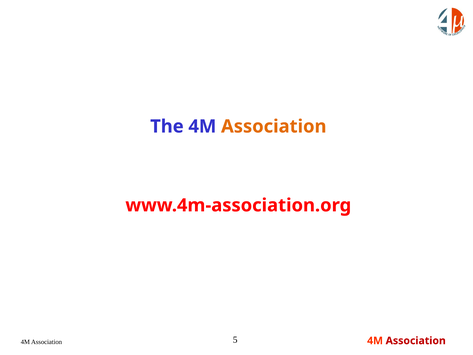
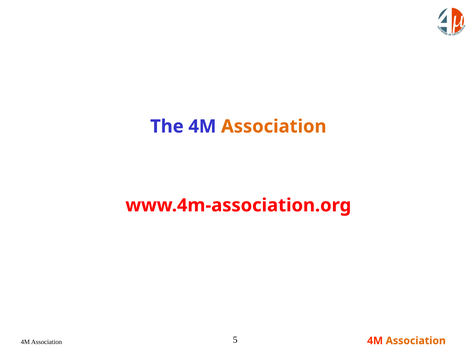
Association colour: red -> orange (416, 341)
